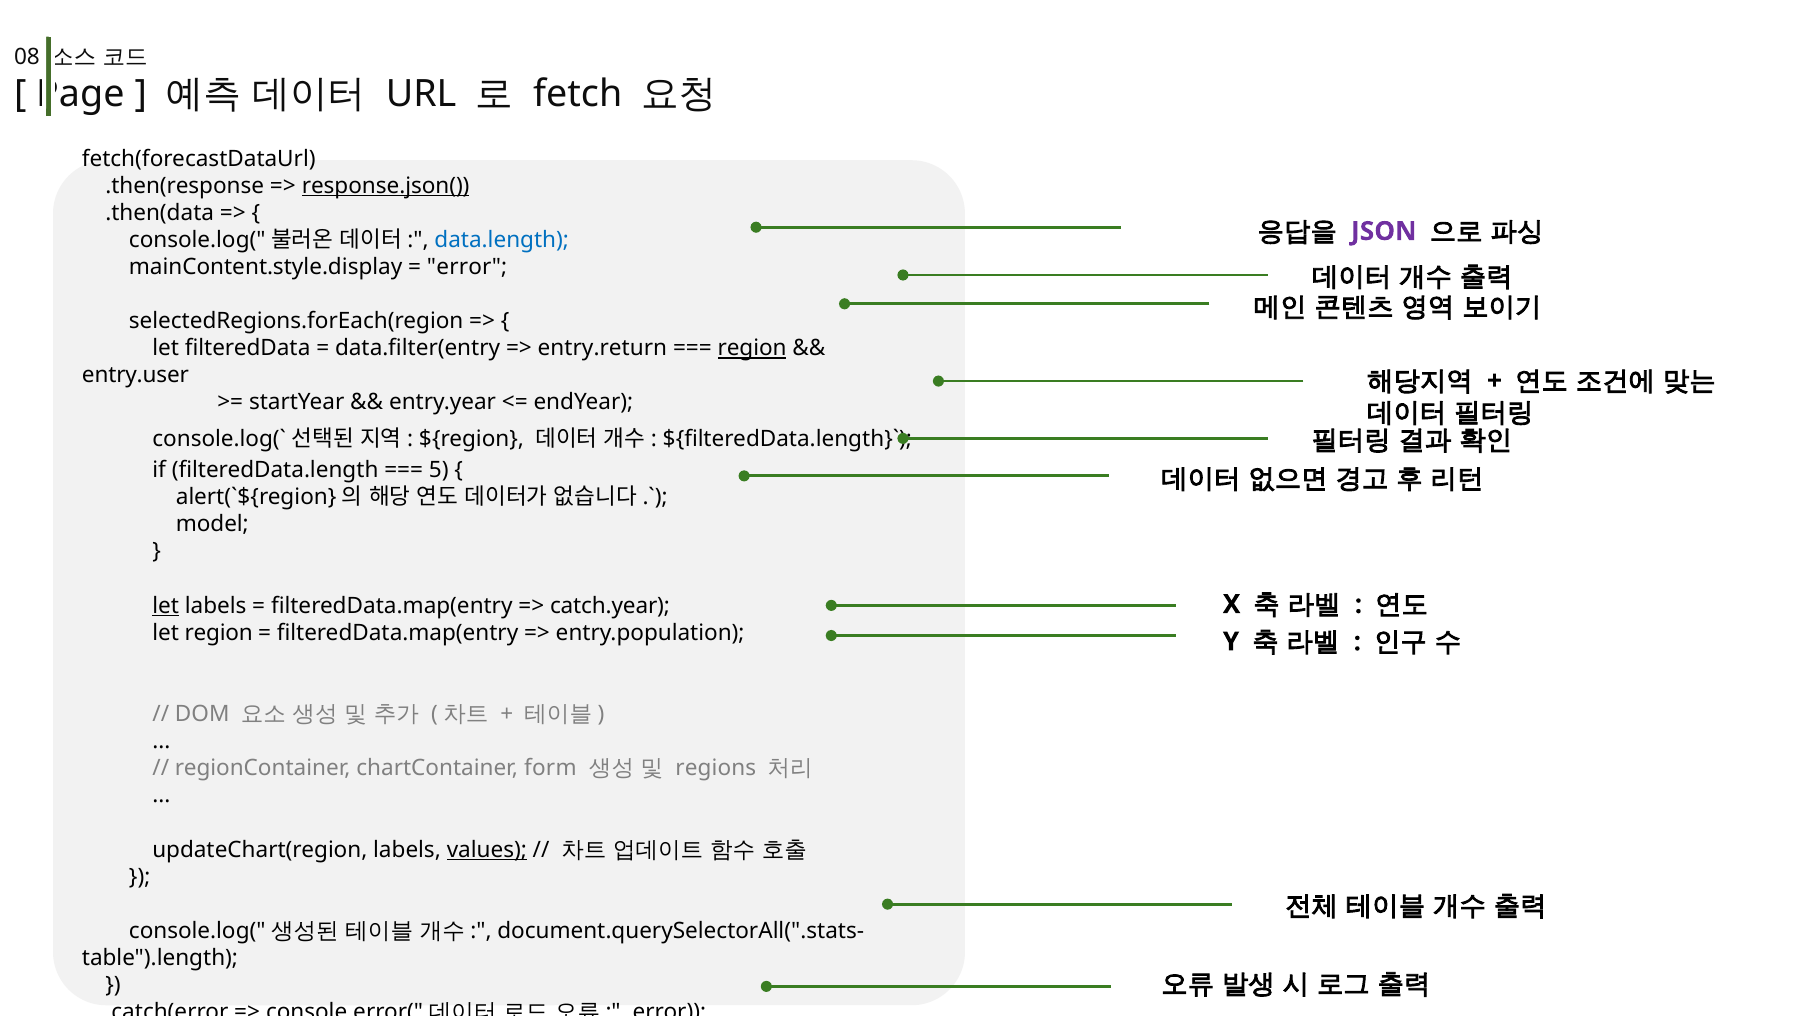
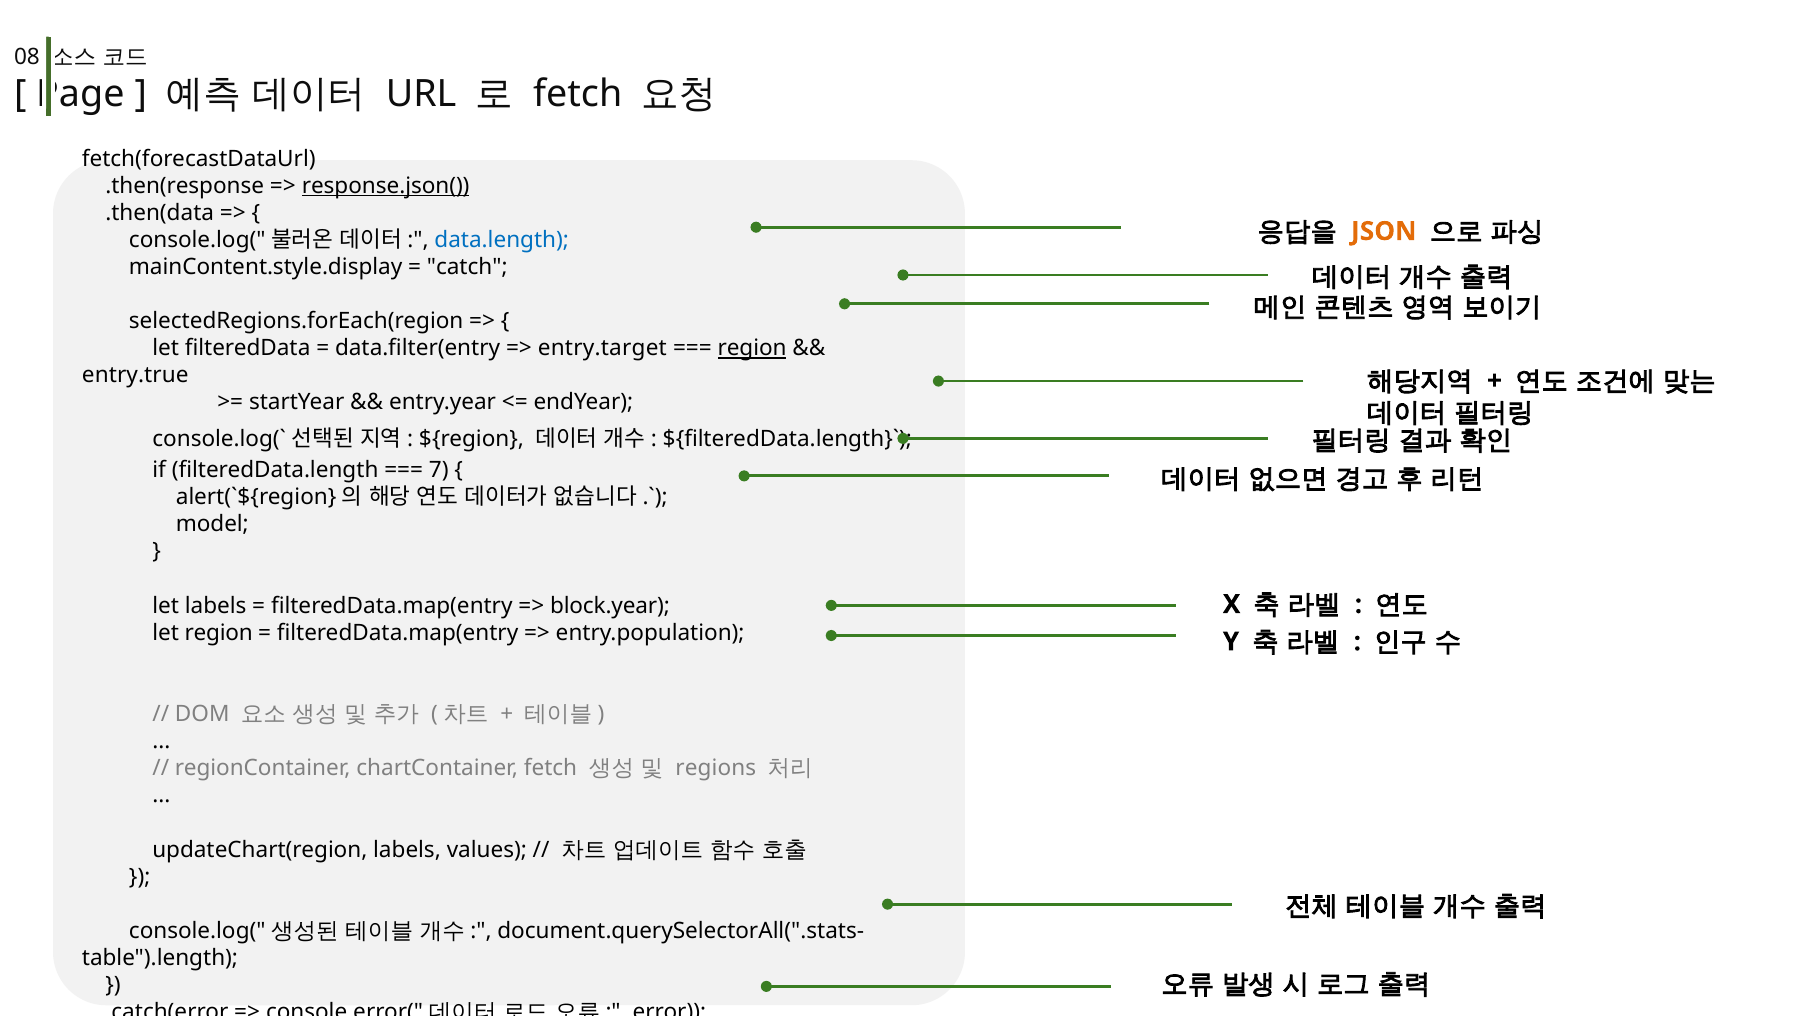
JSON colour: purple -> orange (1384, 231)
error: error -> catch (467, 267)
entry.return: entry.return -> entry.target (602, 348)
entry.user: entry.user -> entry.true (135, 375)
5: 5 -> 7 (439, 470)
let underline: present -> none (166, 606)
catch.year: catch.year -> block.year (610, 606)
chartContainer form: form -> fetch (550, 768)
values underline: present -> none (487, 849)
